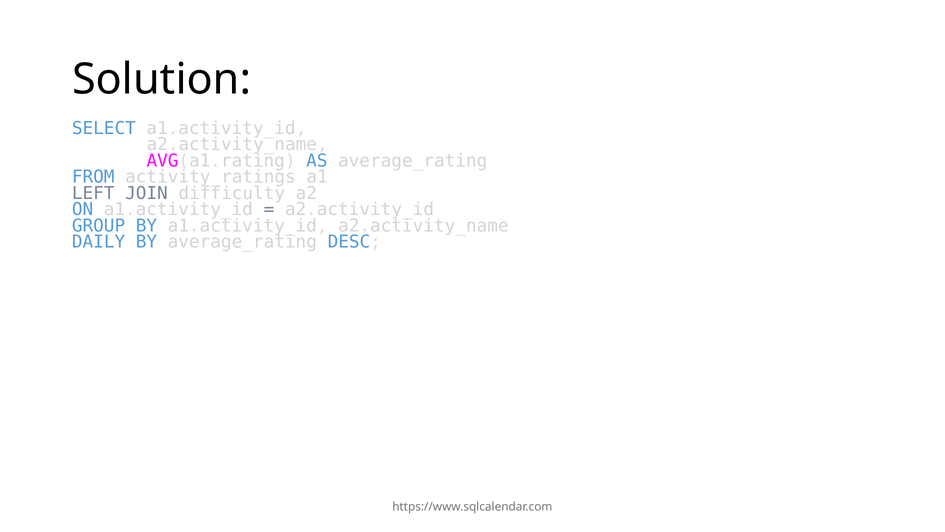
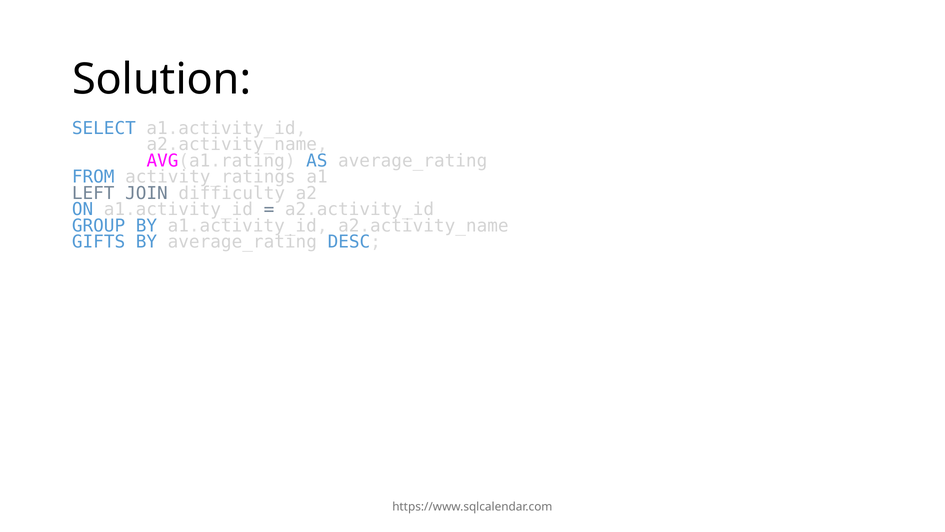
DAILY: DAILY -> GIFTS (99, 242)
